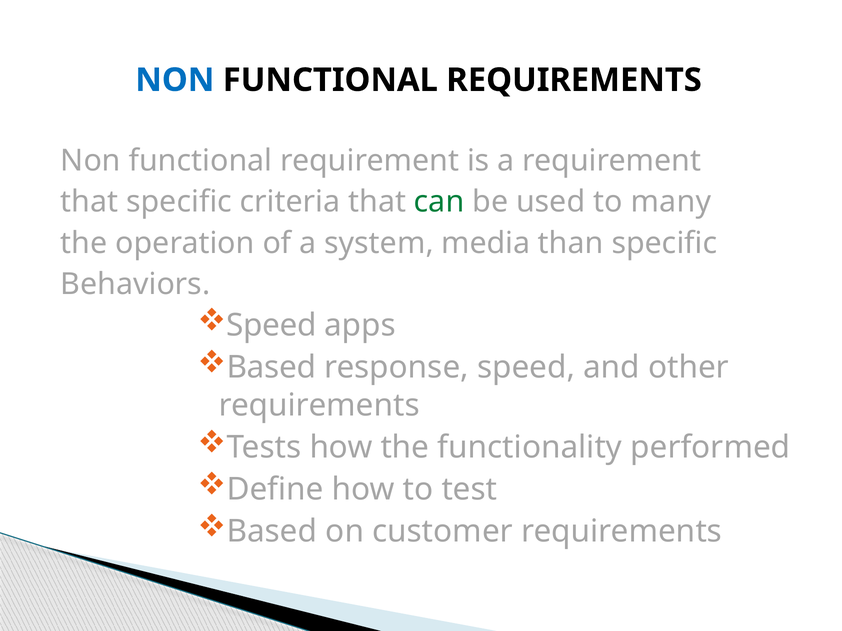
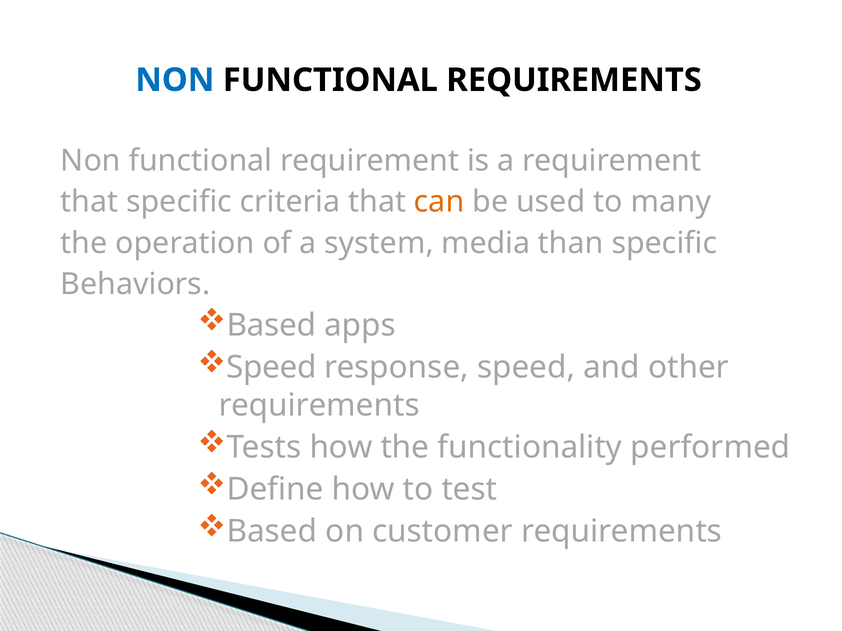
can colour: green -> orange (439, 202)
Speed: Speed -> Based (271, 326)
Based: Based -> Speed (271, 368)
